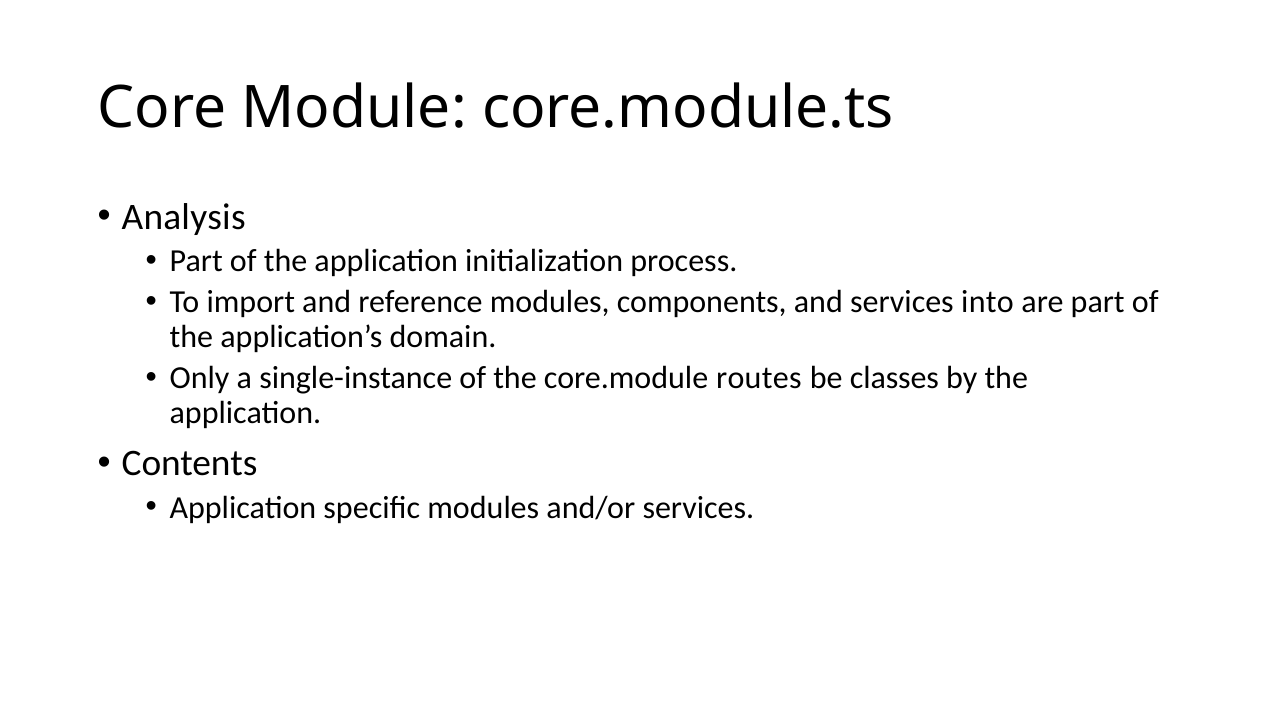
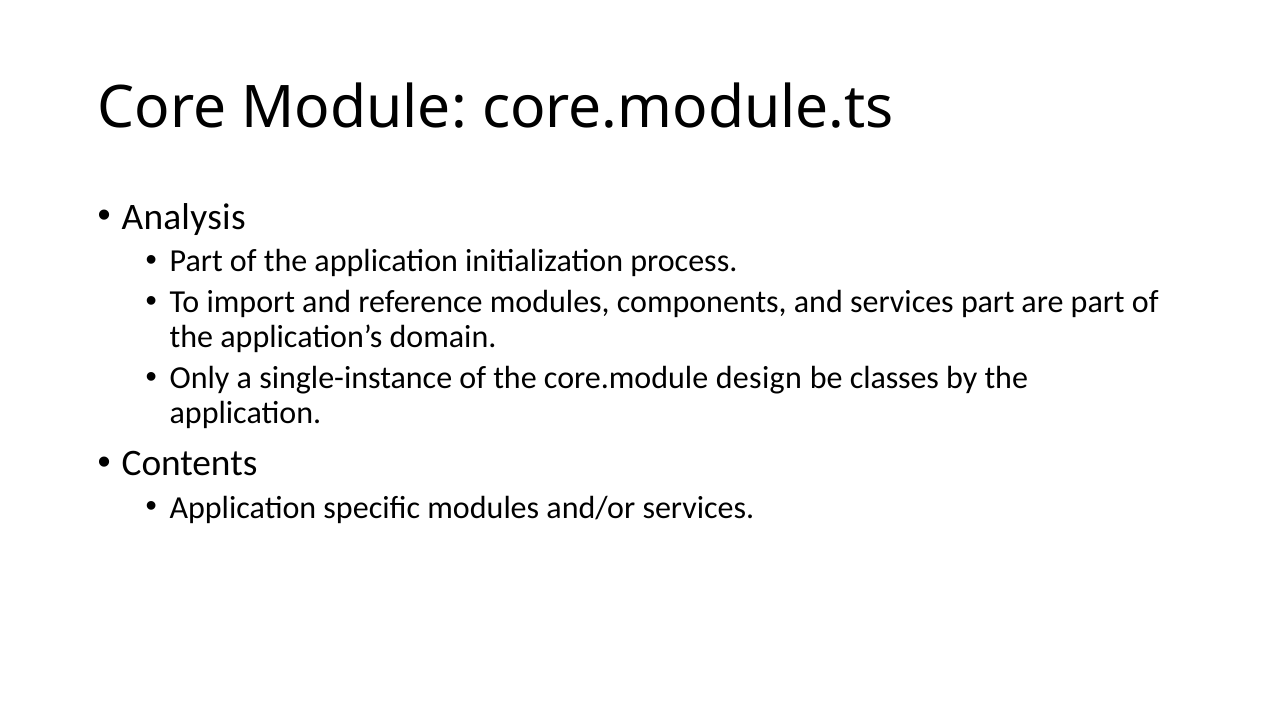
services into: into -> part (988, 302)
routes: routes -> design (759, 378)
